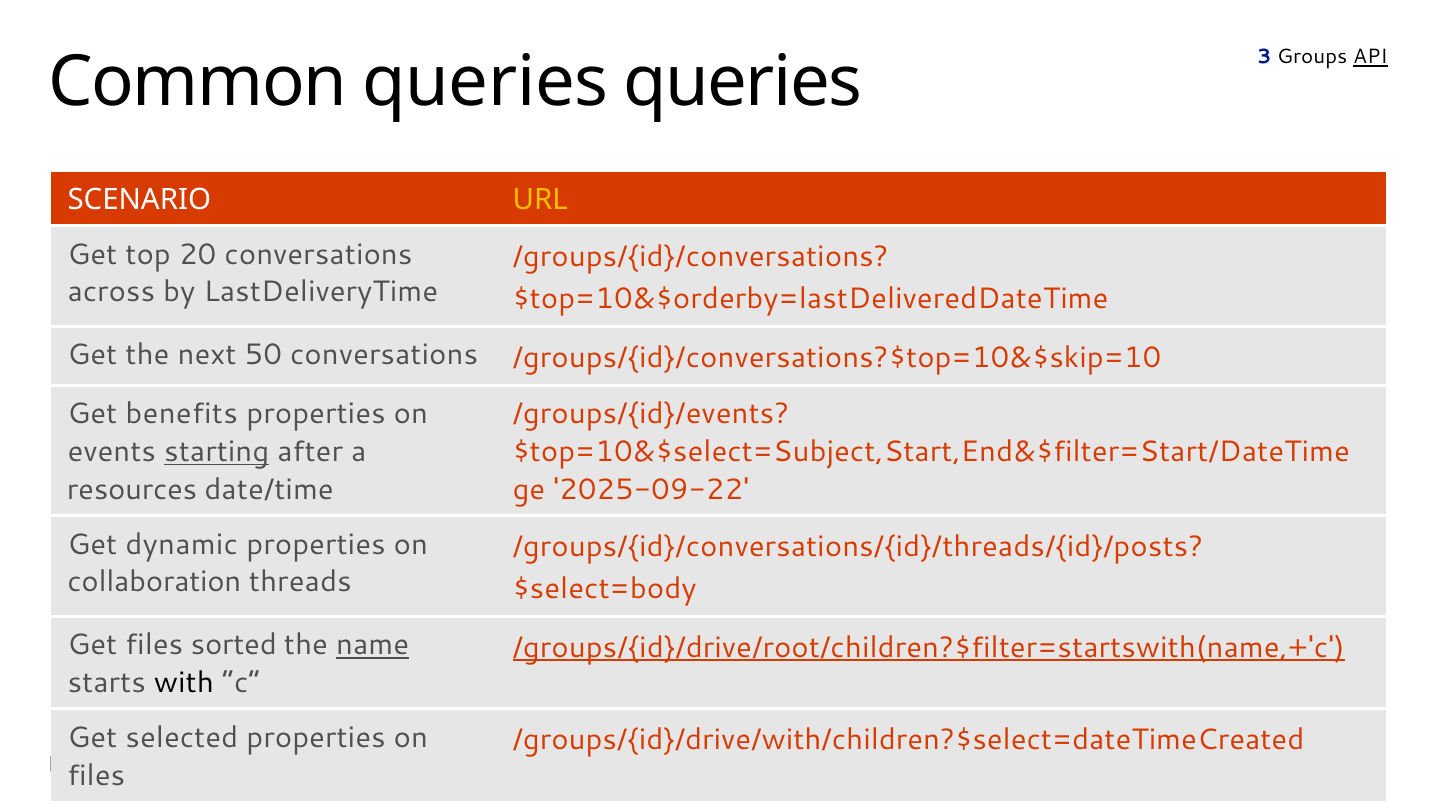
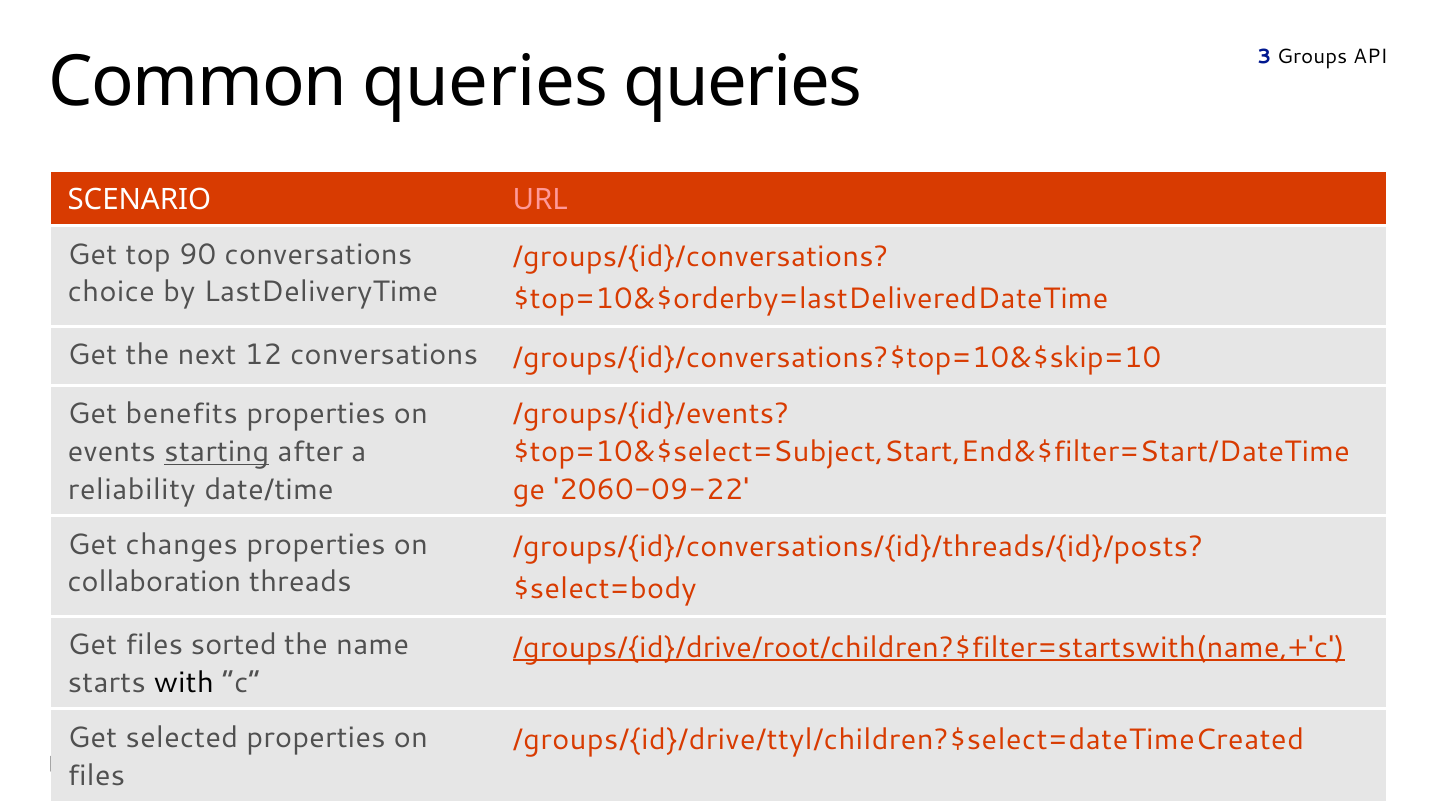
API underline: present -> none (1370, 57)
URL colour: yellow -> pink (540, 200)
20: 20 -> 90 (198, 254)
across: across -> choice (111, 292)
50: 50 -> 12 (263, 355)
resources: resources -> reliability (132, 489)
2025-09-22: 2025-09-22 -> 2060-09-22 (651, 489)
dynamic: dynamic -> changes (182, 544)
name underline: present -> none (373, 645)
/groups/{id}/drive/with/children?$select=dateTimeCreated: /groups/{id}/drive/with/children?$select=dateTimeCreated -> /groups/{id}/drive/ttyl/children?$select=dateTimeCreated (908, 739)
